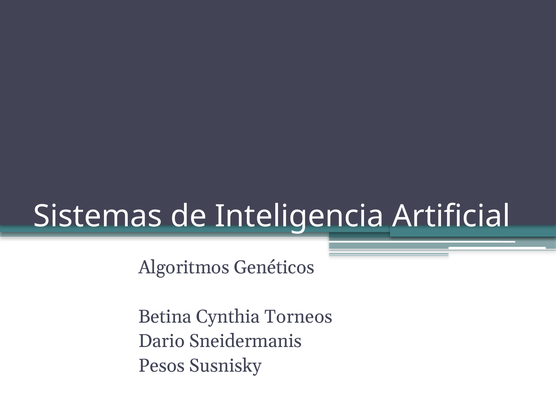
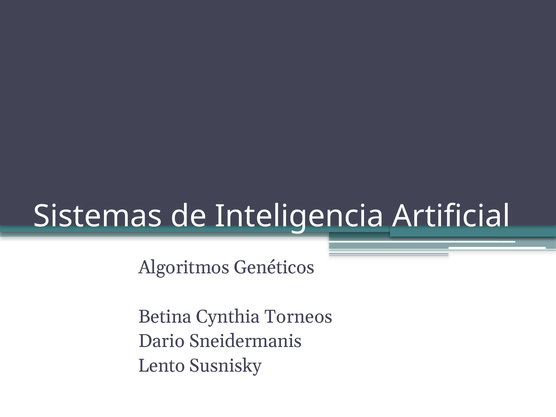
Pesos: Pesos -> Lento (162, 366)
